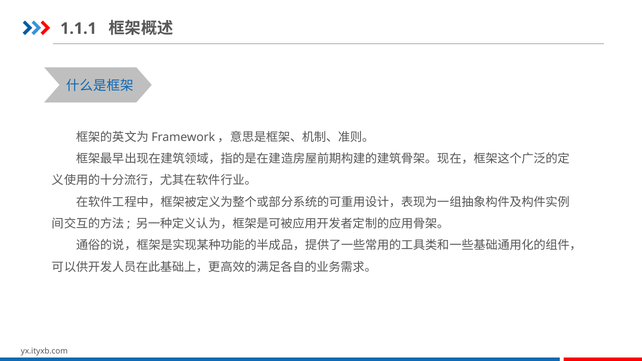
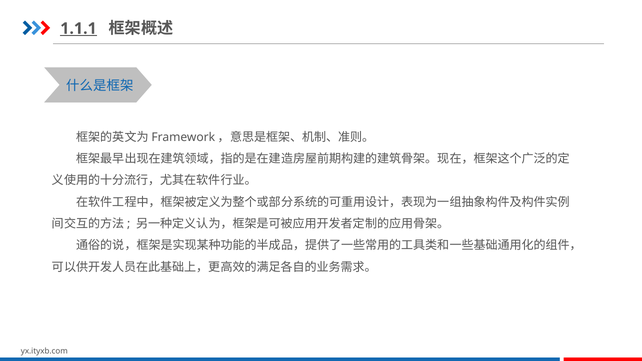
1.1.1 underline: none -> present (78, 28)
